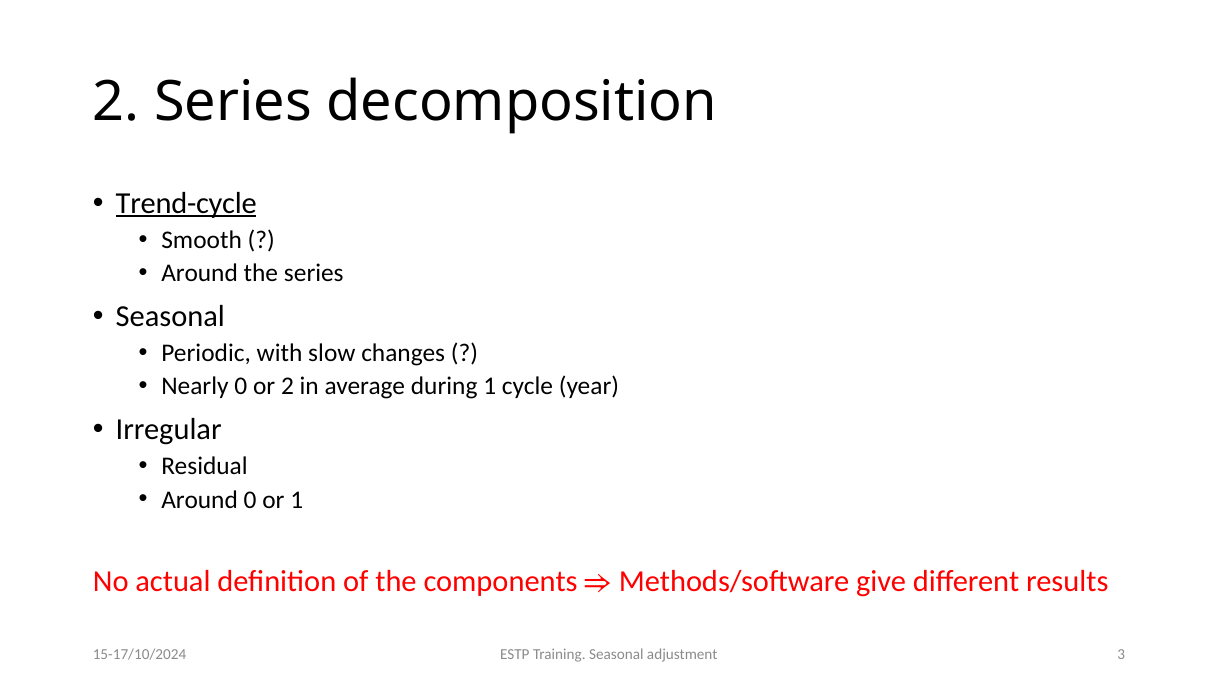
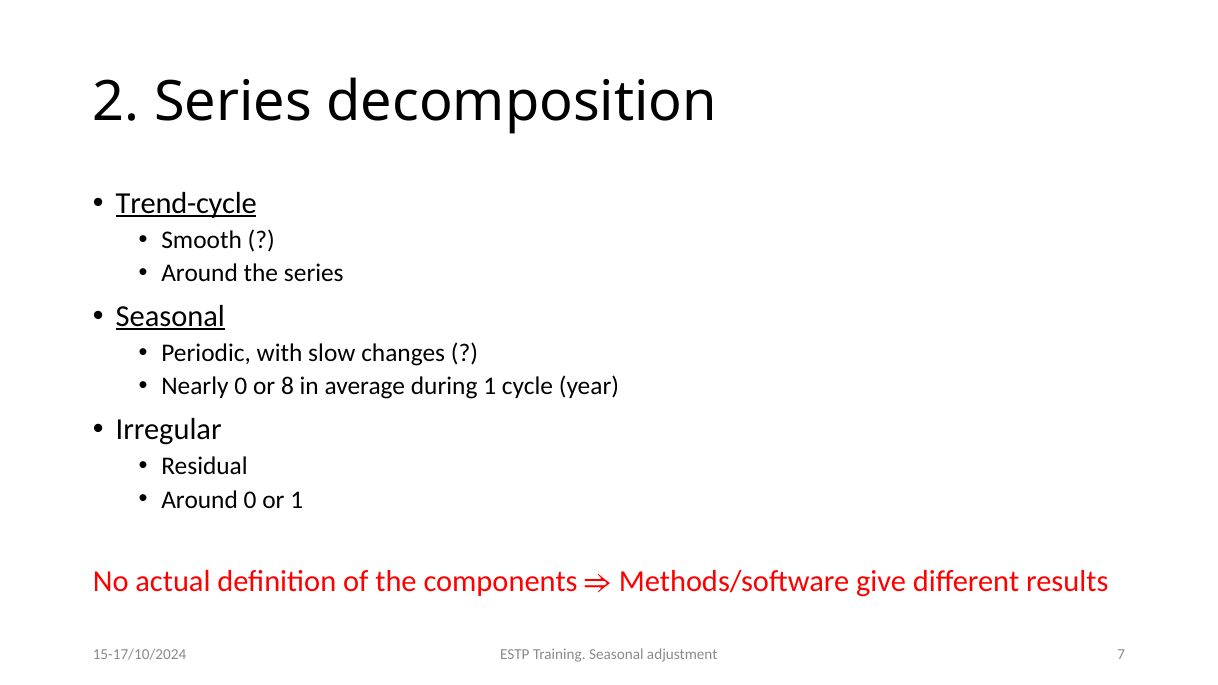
Seasonal underline: none -> present (170, 316)
or 2: 2 -> 8 (287, 387)
3: 3 -> 7 (1121, 654)
